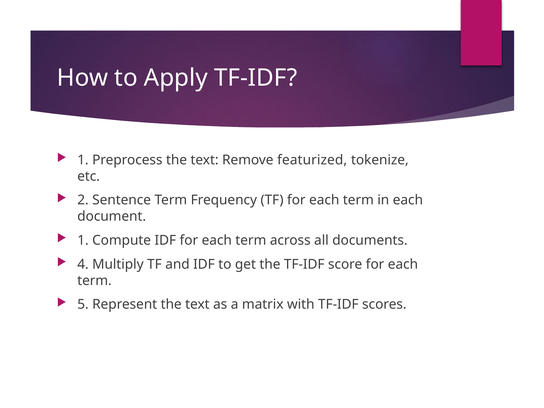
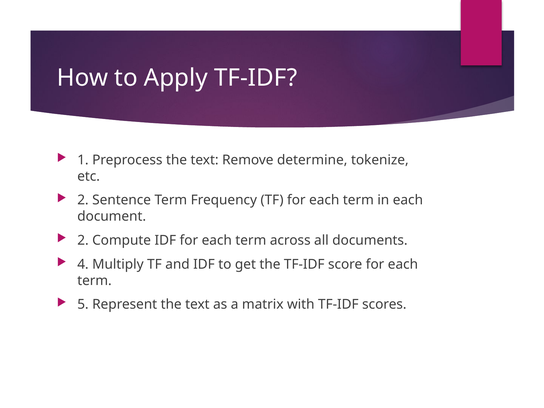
featurized: featurized -> determine (312, 160)
1: 1 -> 2 (83, 240)
